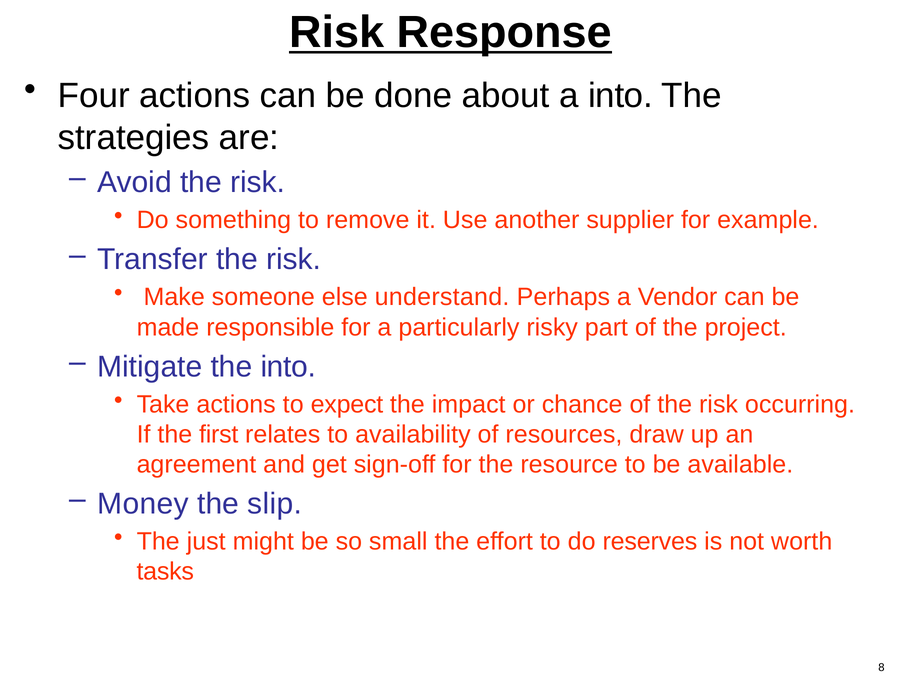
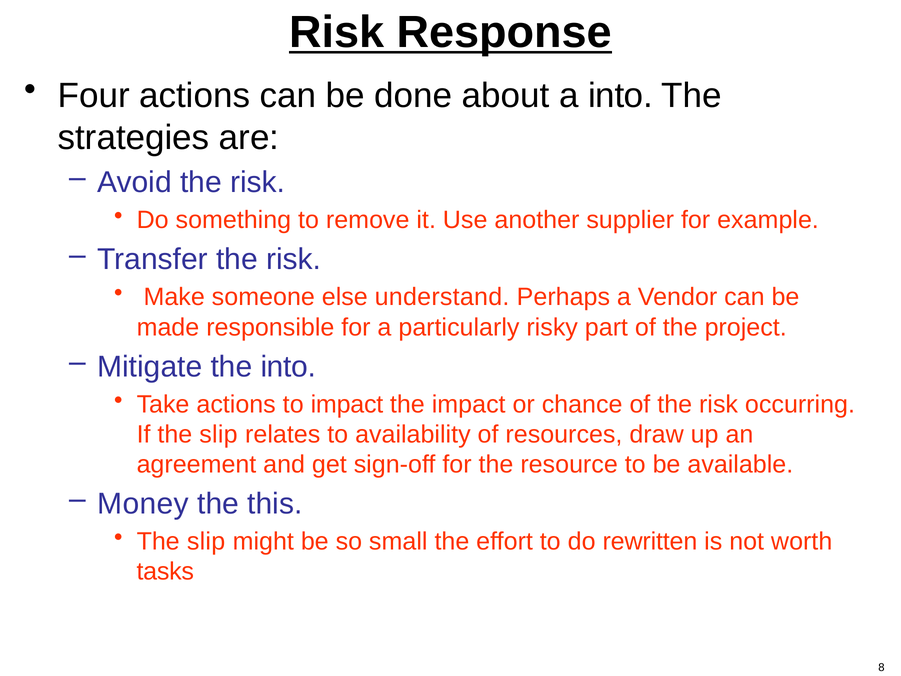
to expect: expect -> impact (347, 404)
If the first: first -> slip (219, 434)
slip: slip -> this (275, 504)
just: just -> slip (206, 541)
reserves: reserves -> rewritten (650, 541)
